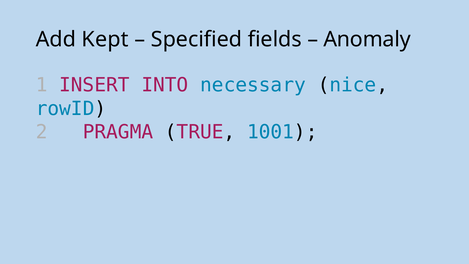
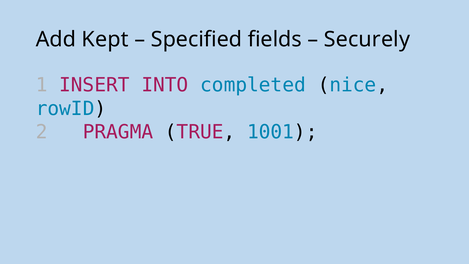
Anomaly: Anomaly -> Securely (367, 39)
necessary: necessary -> completed (253, 85)
